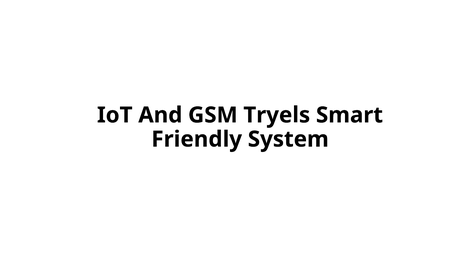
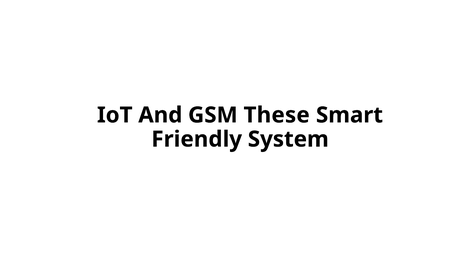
Tryels: Tryels -> These (277, 115)
